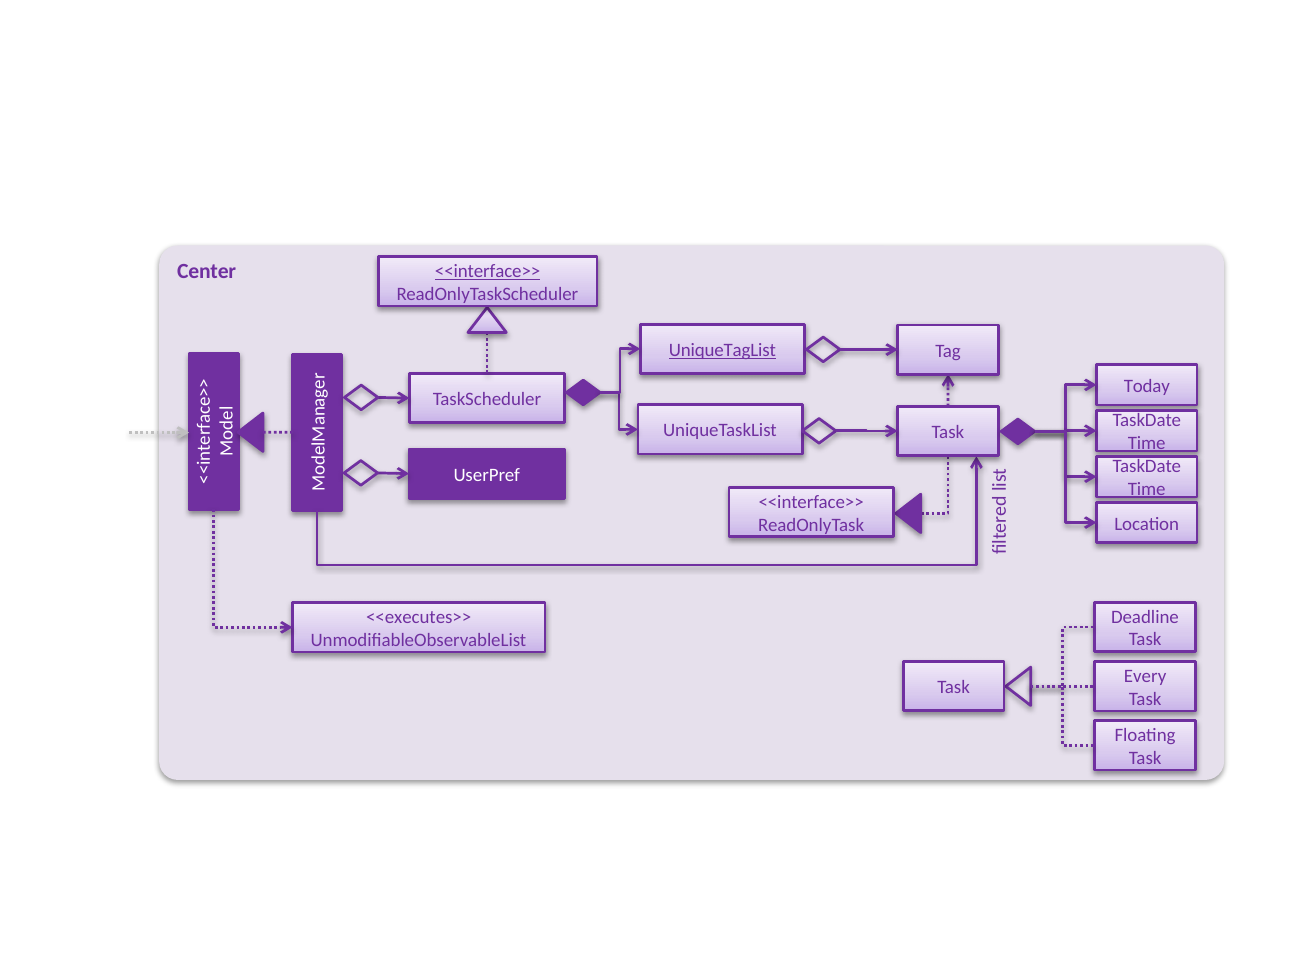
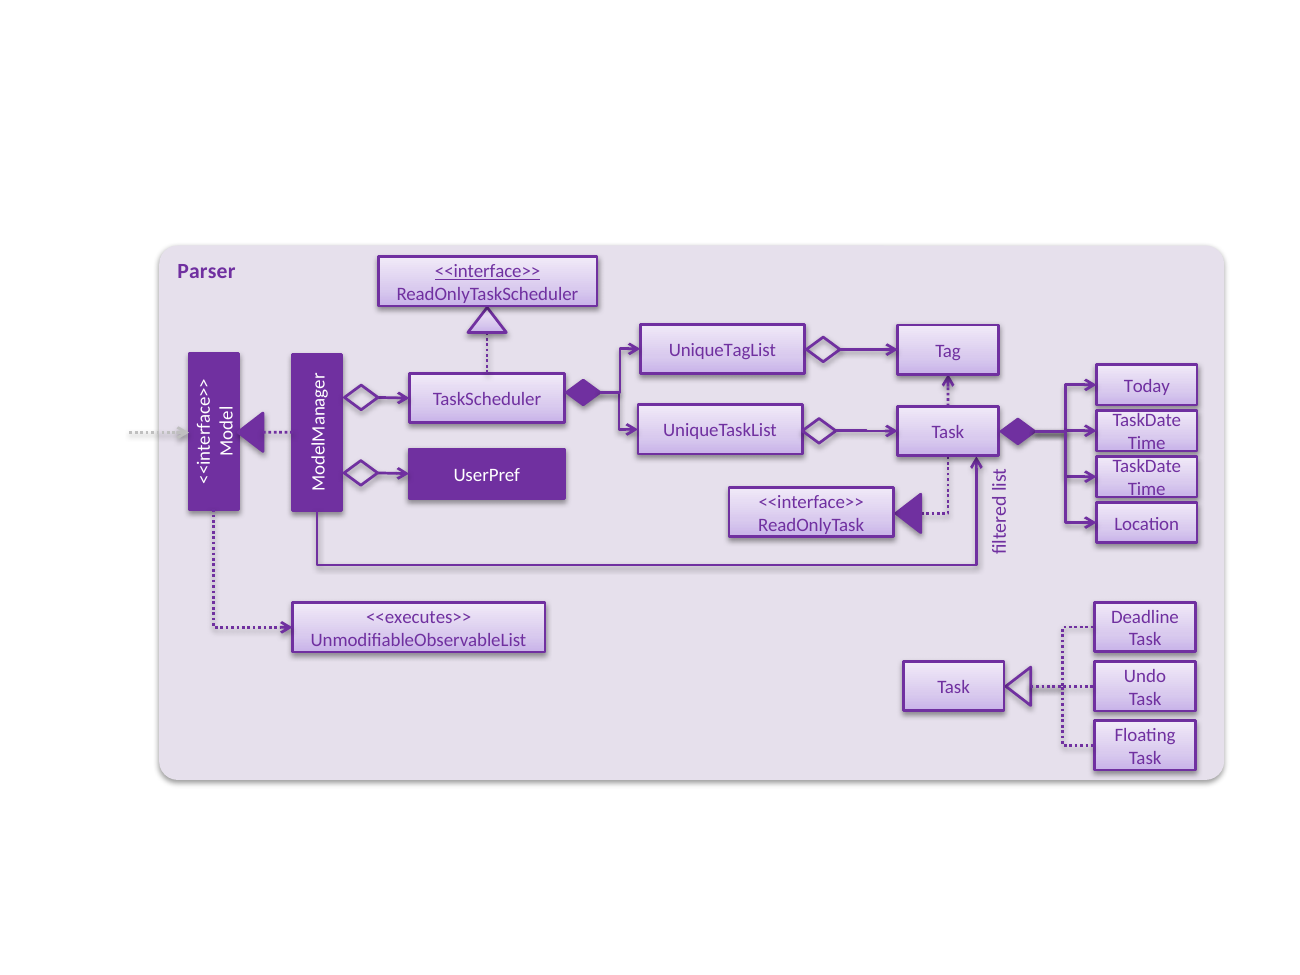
Center: Center -> Parser (206, 272)
UniqueTagList underline: present -> none (722, 350)
Every: Every -> Undo (1145, 676)
